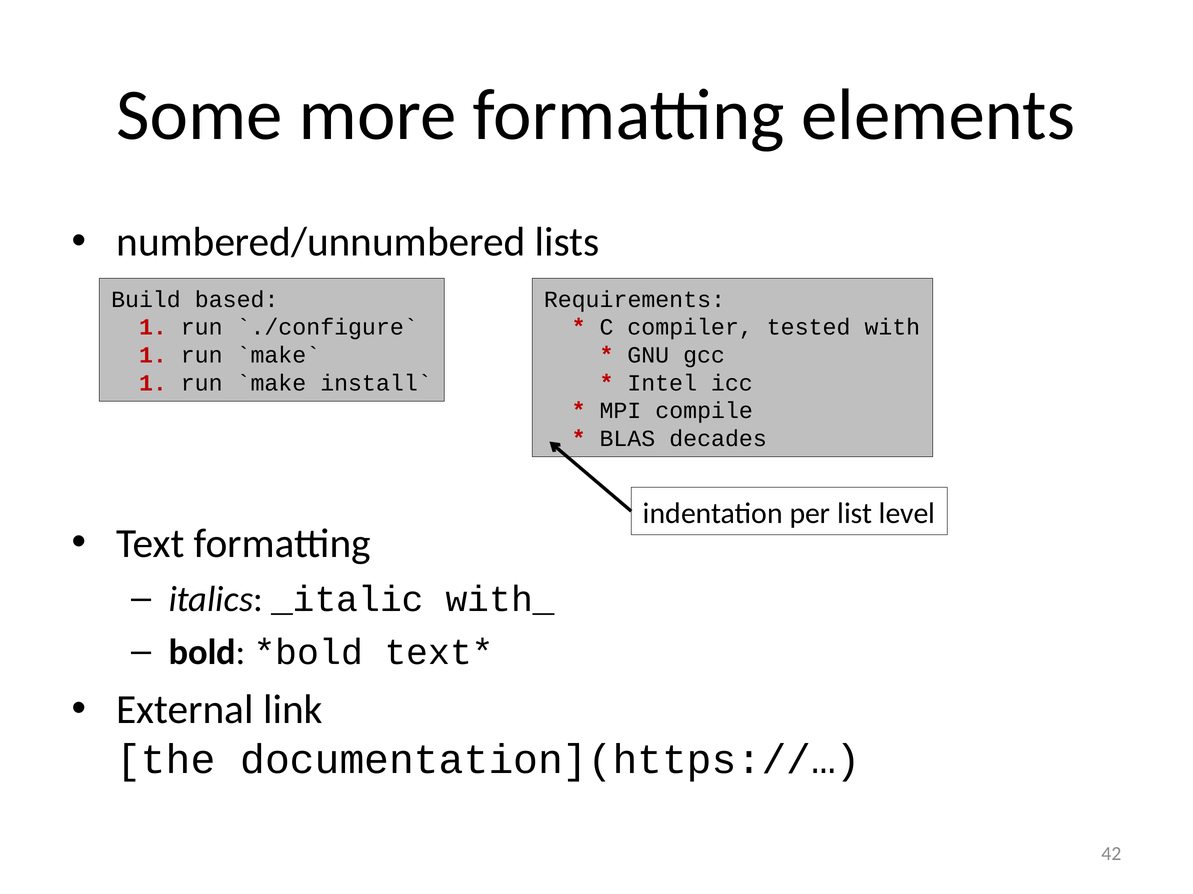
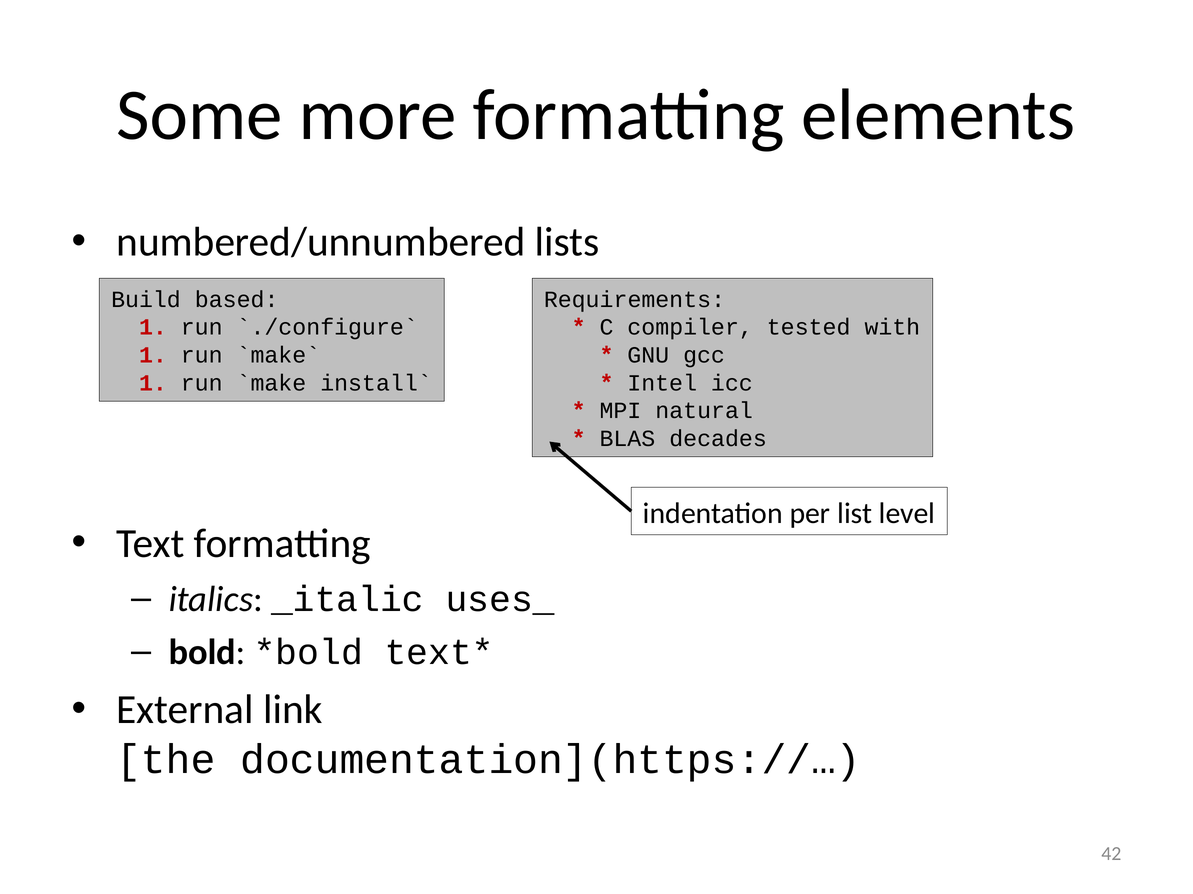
compile: compile -> natural (704, 411)
with_: with_ -> uses_ (500, 600)
